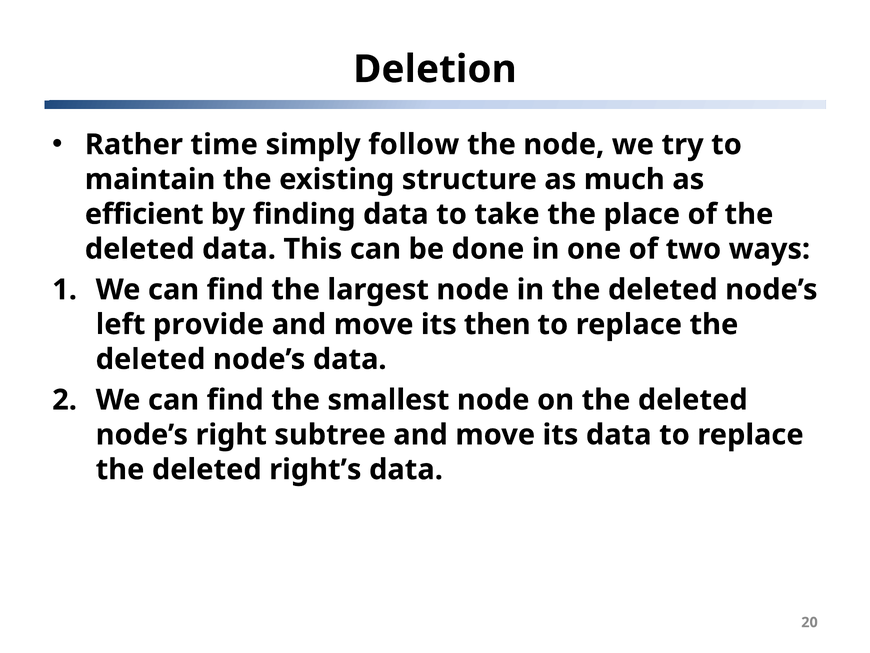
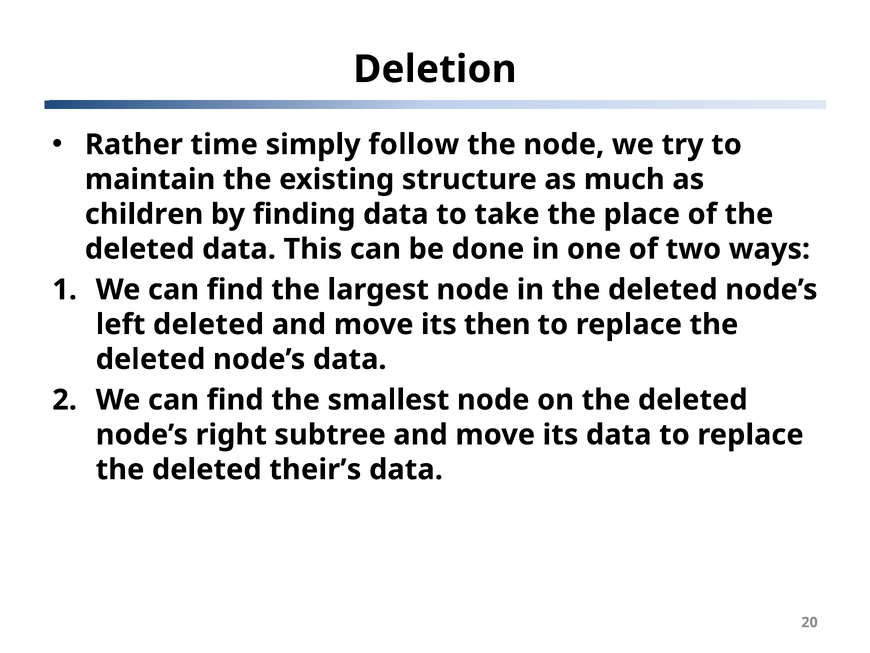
efficient: efficient -> children (144, 214)
left provide: provide -> deleted (208, 324)
right’s: right’s -> their’s (315, 469)
